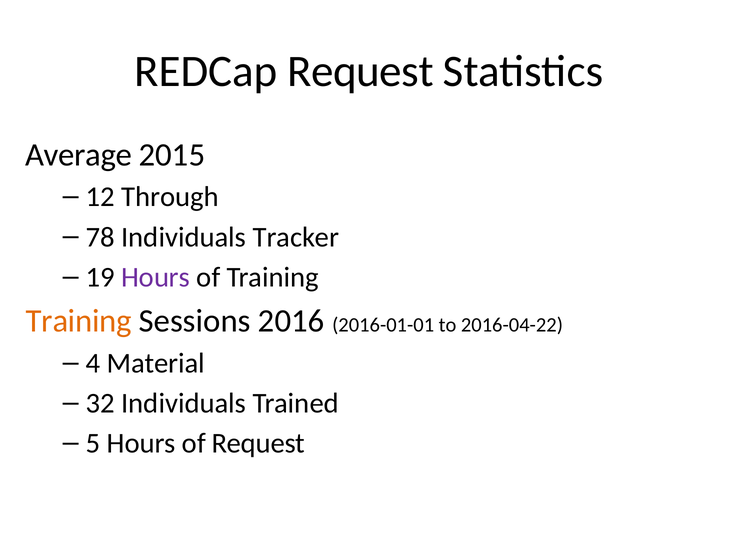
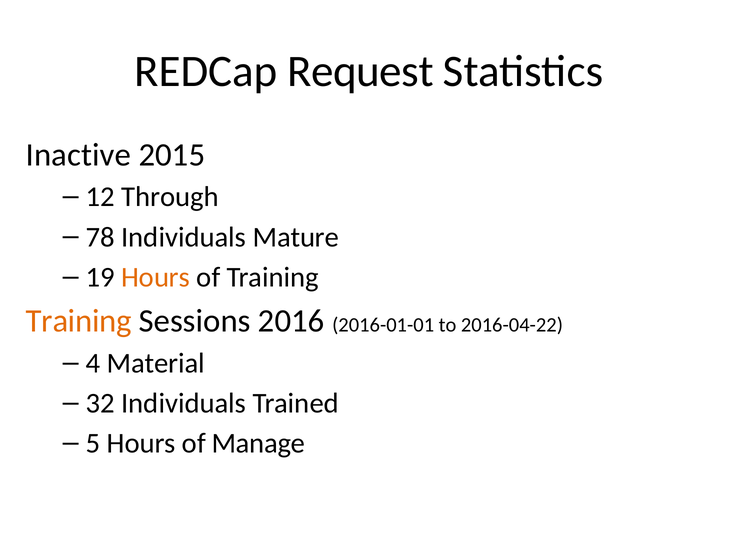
Average: Average -> Inactive (78, 155)
Tracker: Tracker -> Mature (296, 237)
Hours colour: purple -> orange (156, 277)
of Request: Request -> Manage (258, 444)
